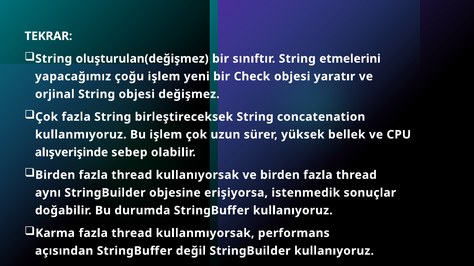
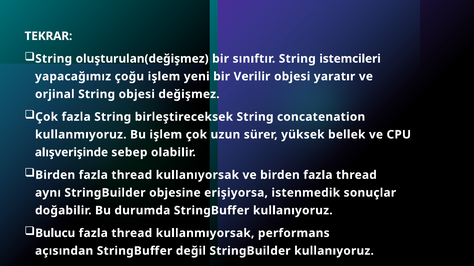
etmelerini: etmelerini -> istemcileri (350, 59)
Check: Check -> Verilir (252, 77)
Karma: Karma -> Bulucu (55, 234)
